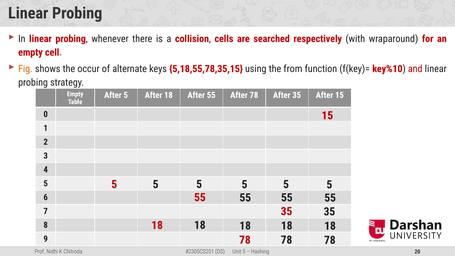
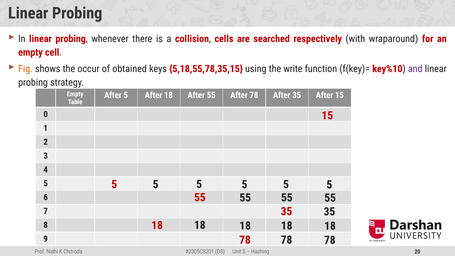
alternate: alternate -> obtained (130, 69)
from: from -> write (293, 69)
and colour: red -> purple (415, 69)
